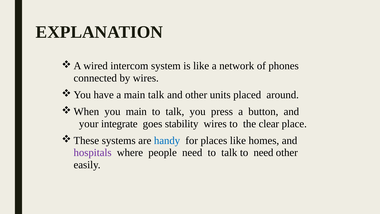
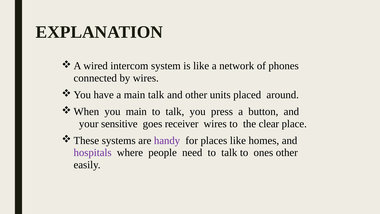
integrate: integrate -> sensitive (119, 124)
stability: stability -> receiver (182, 124)
handy colour: blue -> purple (167, 140)
to need: need -> ones (263, 153)
